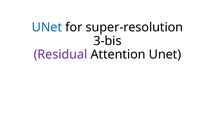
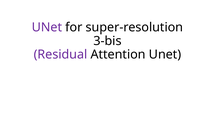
UNet colour: blue -> purple (47, 27)
